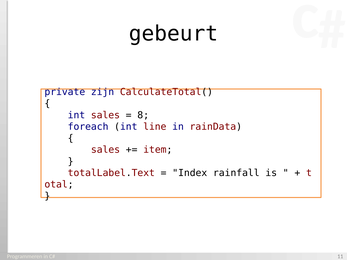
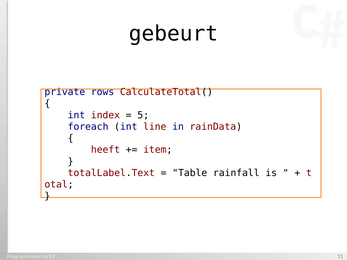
zijn: zijn -> rows (103, 92)
int sales: sales -> index (105, 115)
8: 8 -> 5 (143, 115)
sales: sales -> heeft (106, 150)
Index: Index -> Table (190, 173)
